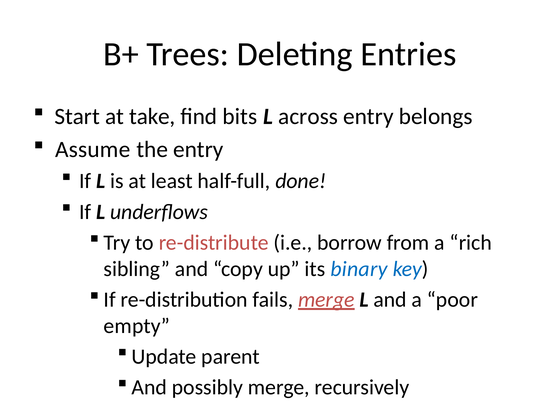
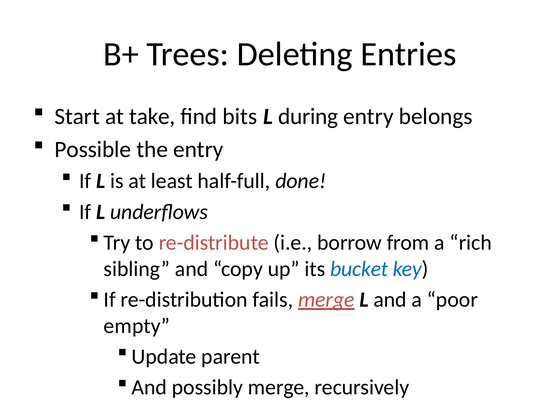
across: across -> during (308, 116)
Assume: Assume -> Possible (93, 149)
binary: binary -> bucket (359, 269)
